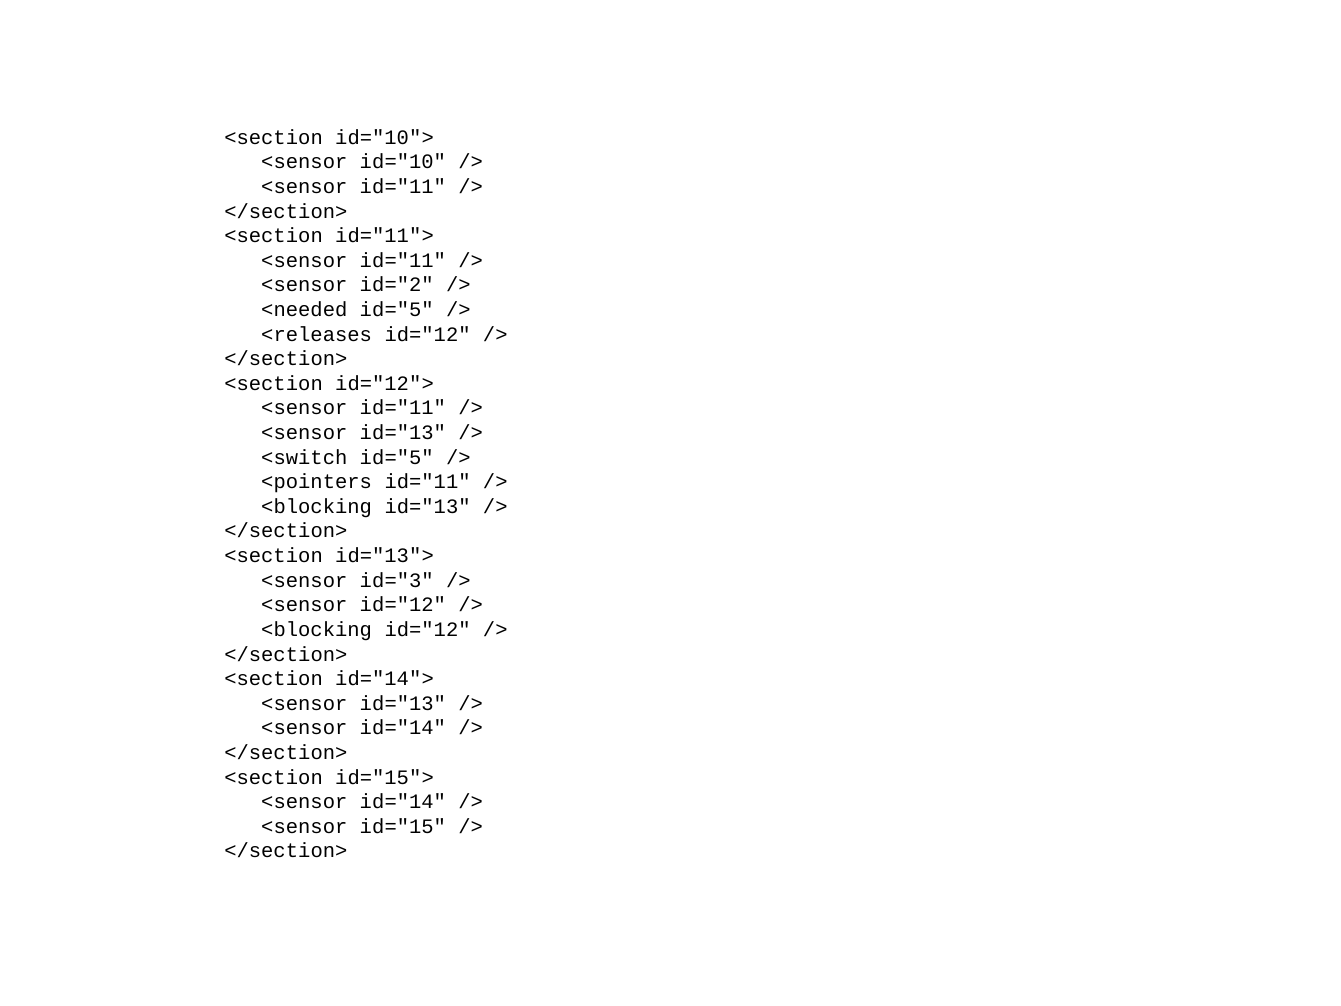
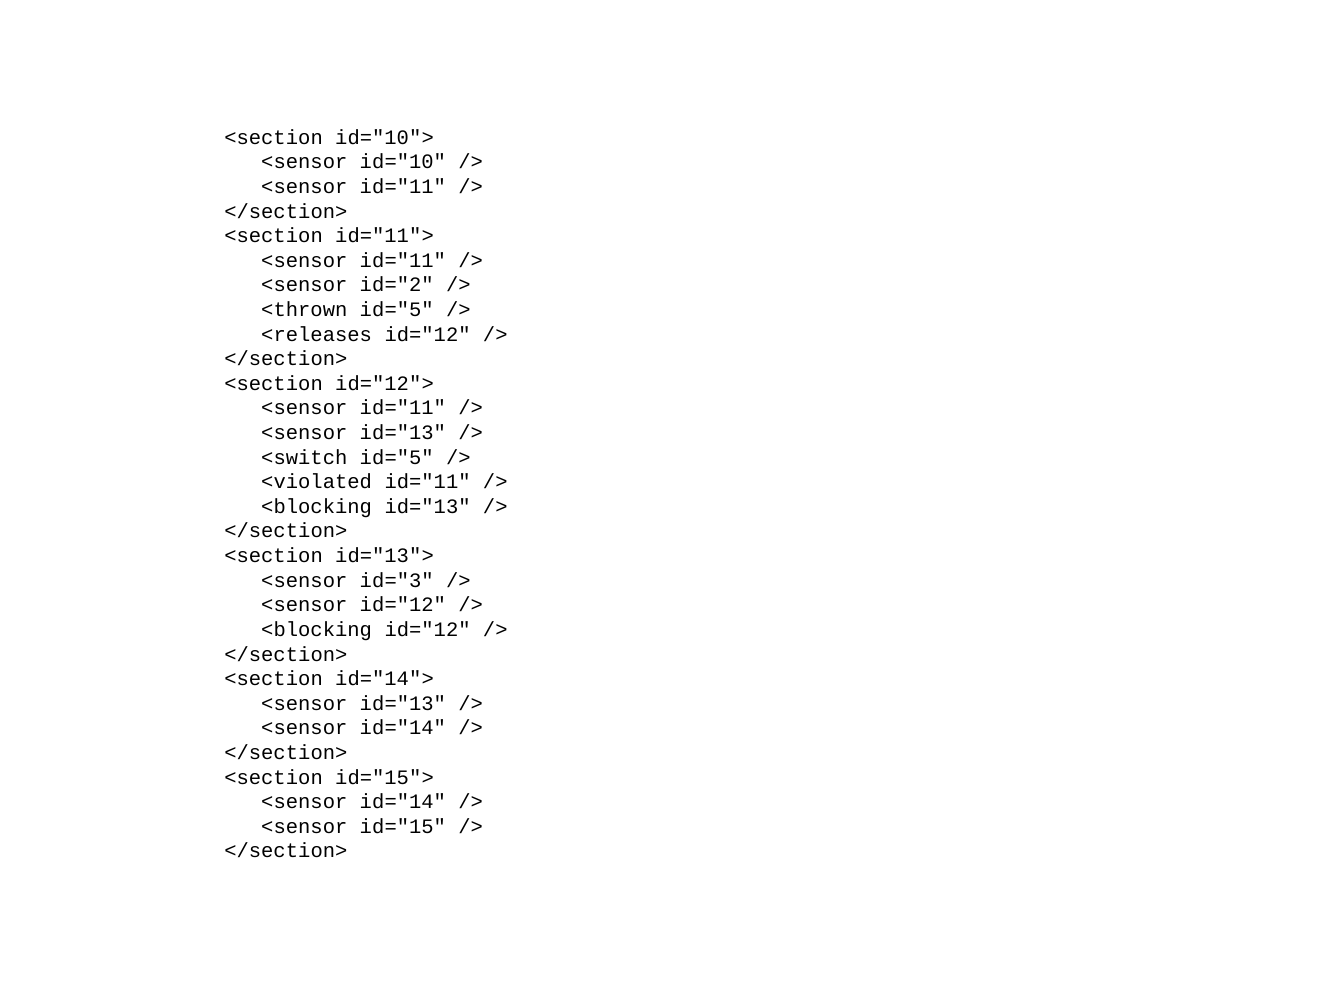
<needed: <needed -> <thrown (304, 310)
<pointers: <pointers -> <violated (317, 482)
